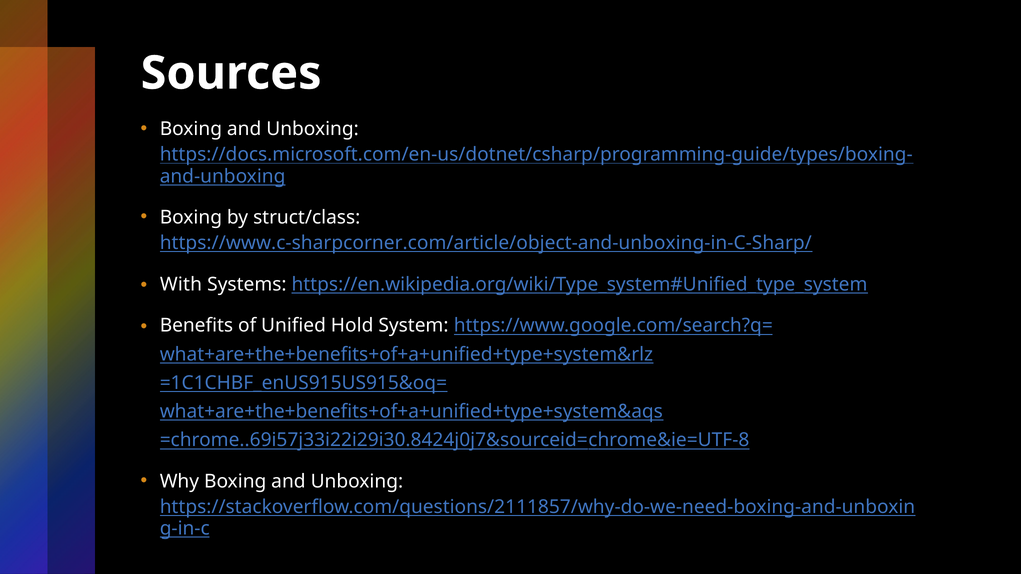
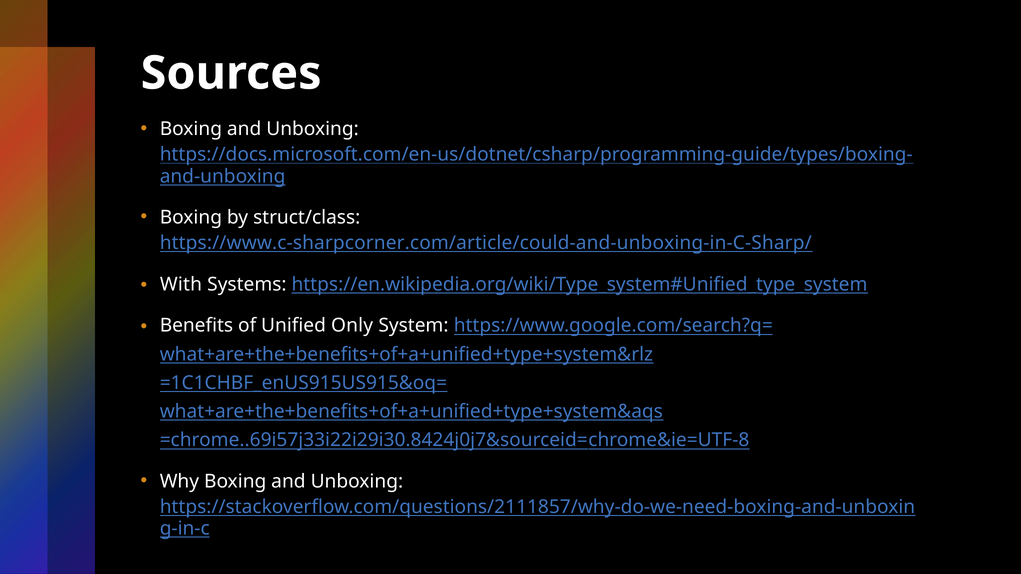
https://www.c-sharpcorner.com/article/object-and-unboxing-in-C-Sharp/: https://www.c-sharpcorner.com/article/object-and-unboxing-in-C-Sharp/ -> https://www.c-sharpcorner.com/article/could-and-unboxing-in-C-Sharp/ (486, 243)
Hold: Hold -> Only (352, 326)
